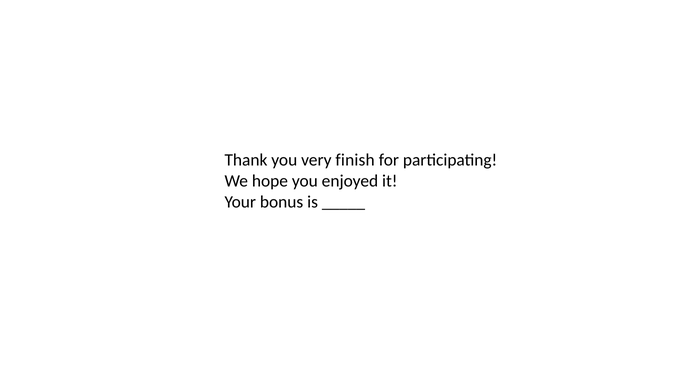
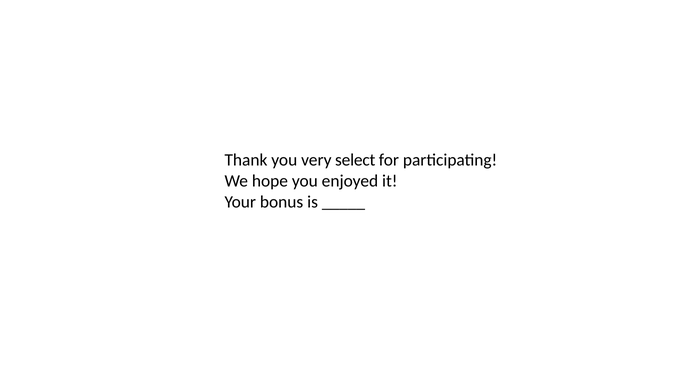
finish: finish -> select (355, 160)
